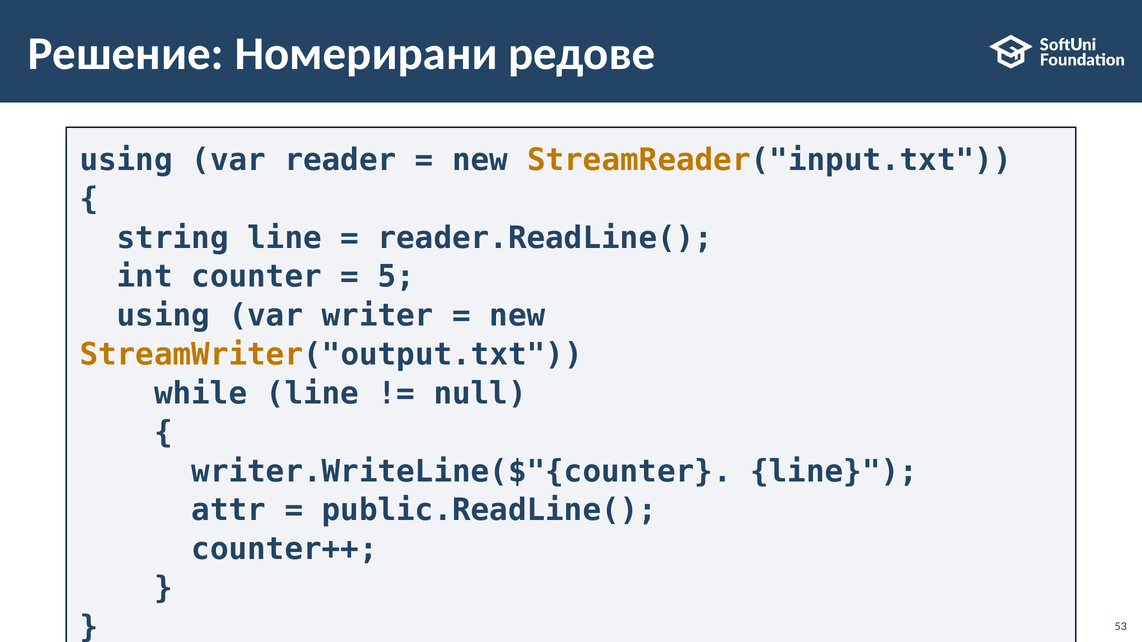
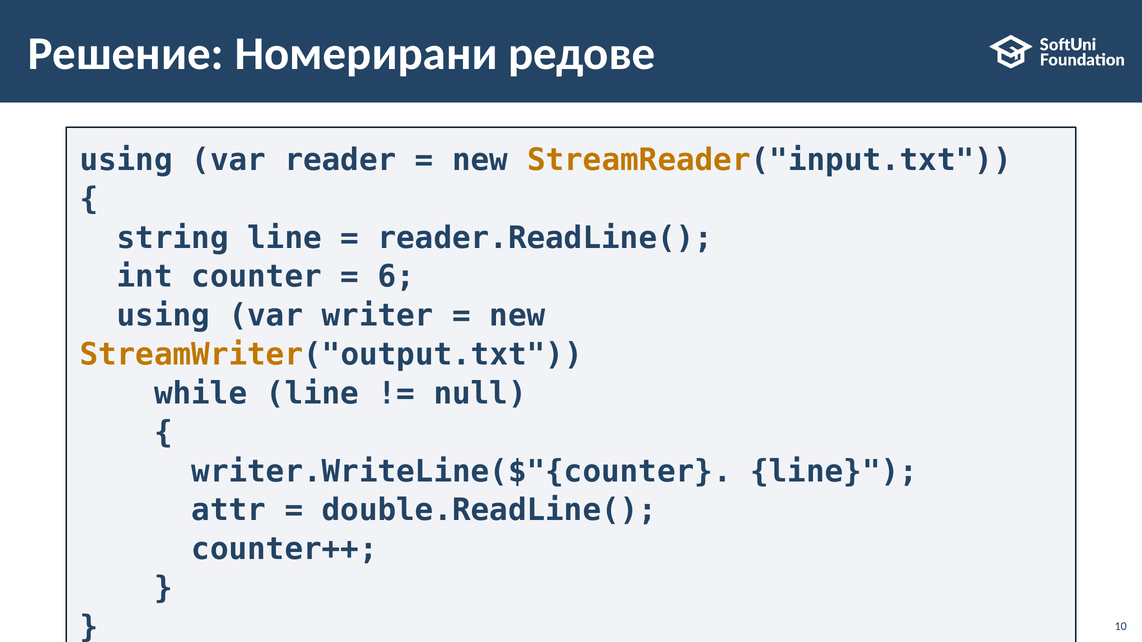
5: 5 -> 6 (396, 277)
public.ReadLine(: public.ReadLine( -> double.ReadLine( (489, 511)
53: 53 -> 10 (1121, 627)
